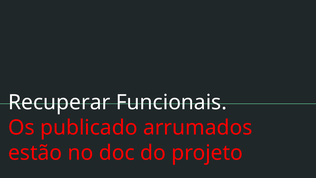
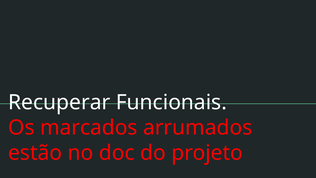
publicado: publicado -> marcados (89, 127)
